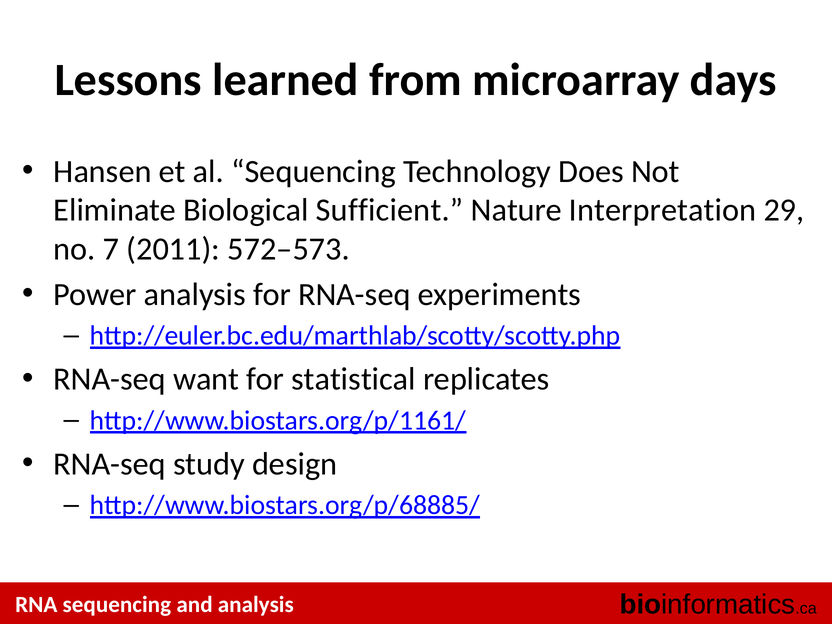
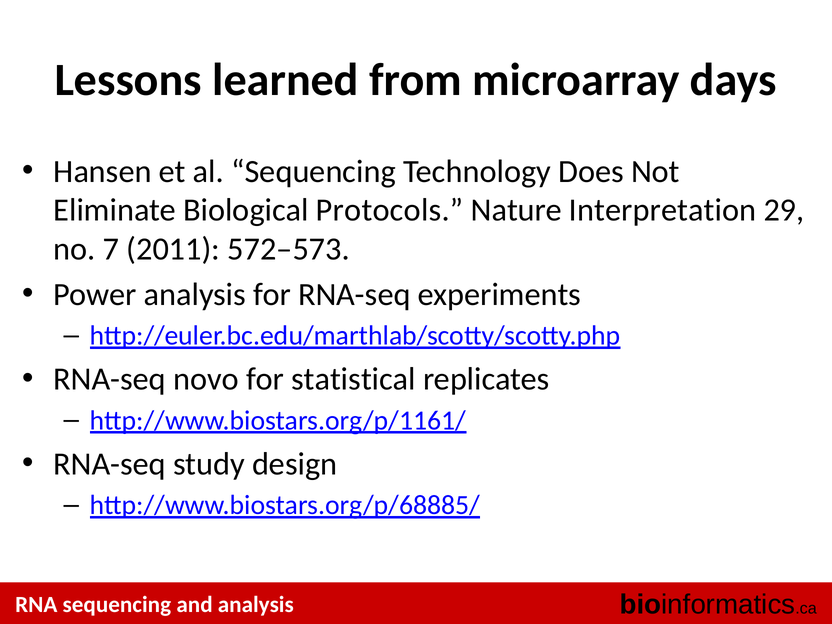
Sufficient: Sufficient -> Protocols (390, 210)
want: want -> novo (206, 379)
